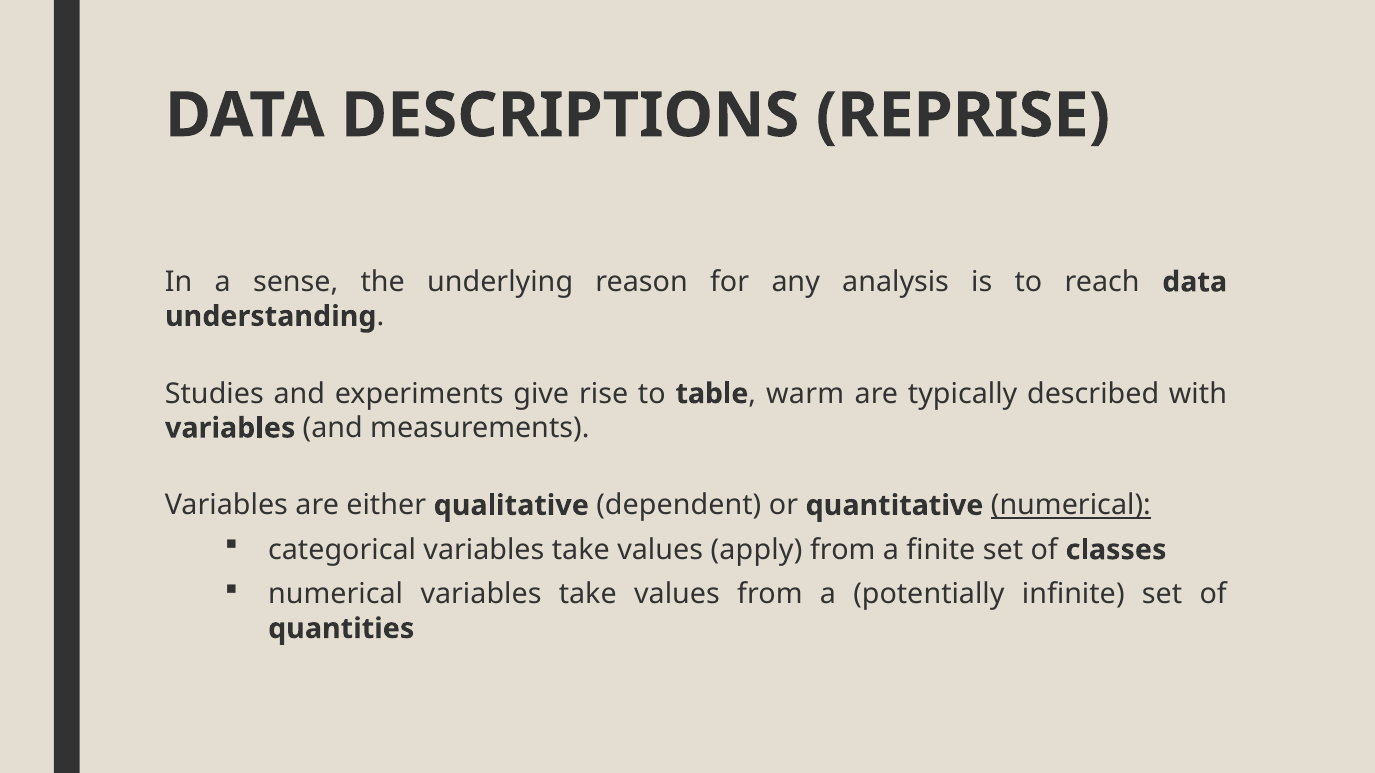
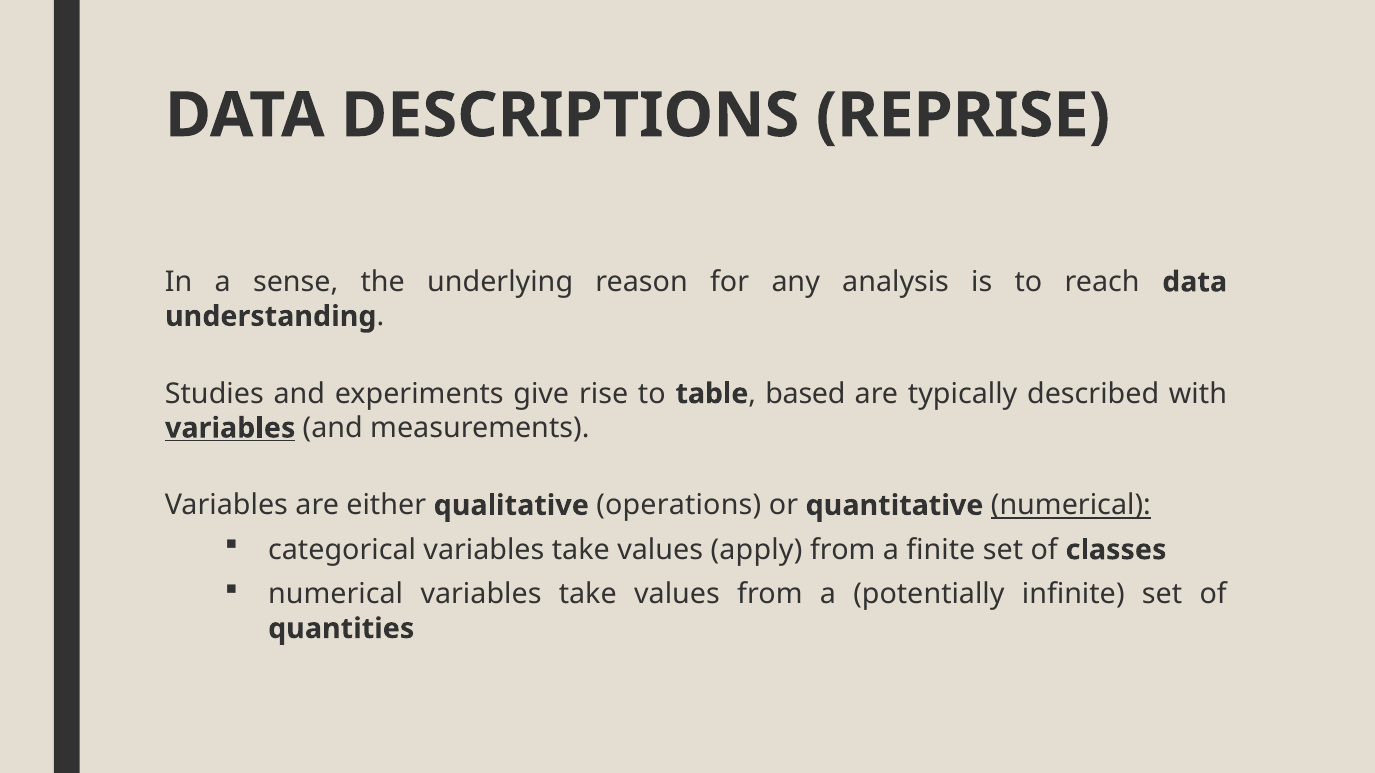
warm: warm -> based (805, 394)
variables underline: none -> present (230, 428)
dependent: dependent -> operations (679, 506)
